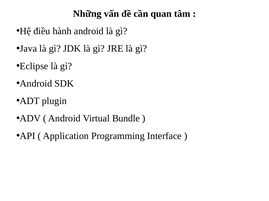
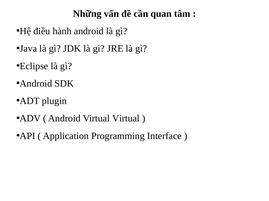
Virtual Bundle: Bundle -> Virtual (126, 119)
